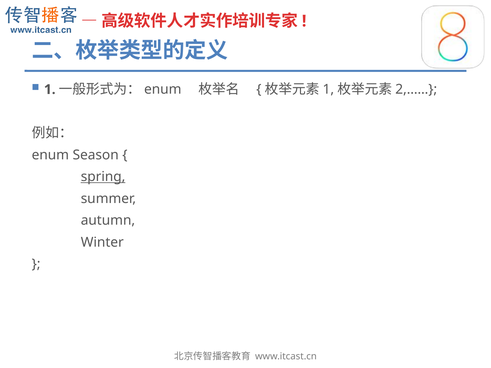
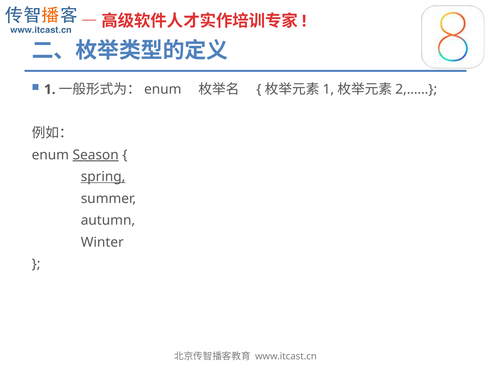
Season underline: none -> present (96, 155)
